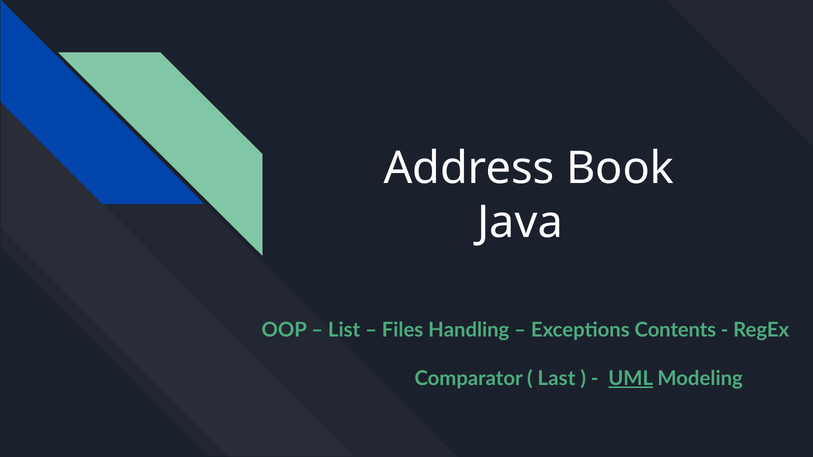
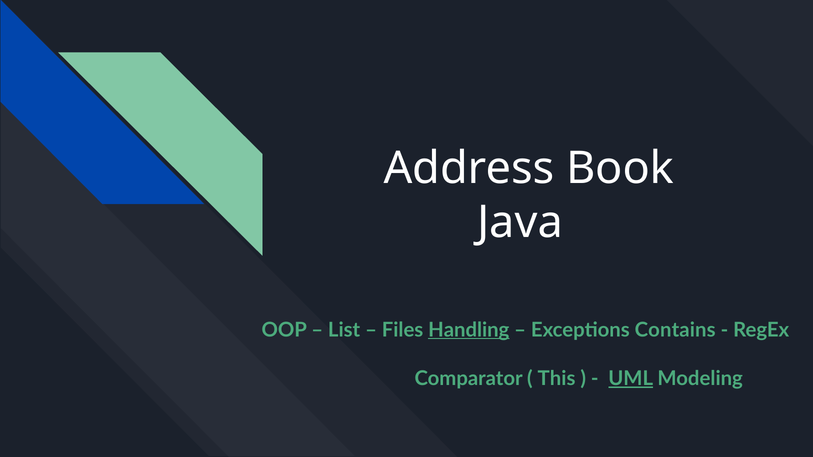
Handling underline: none -> present (469, 330)
Contents: Contents -> Contains (675, 330)
Last: Last -> This (557, 379)
